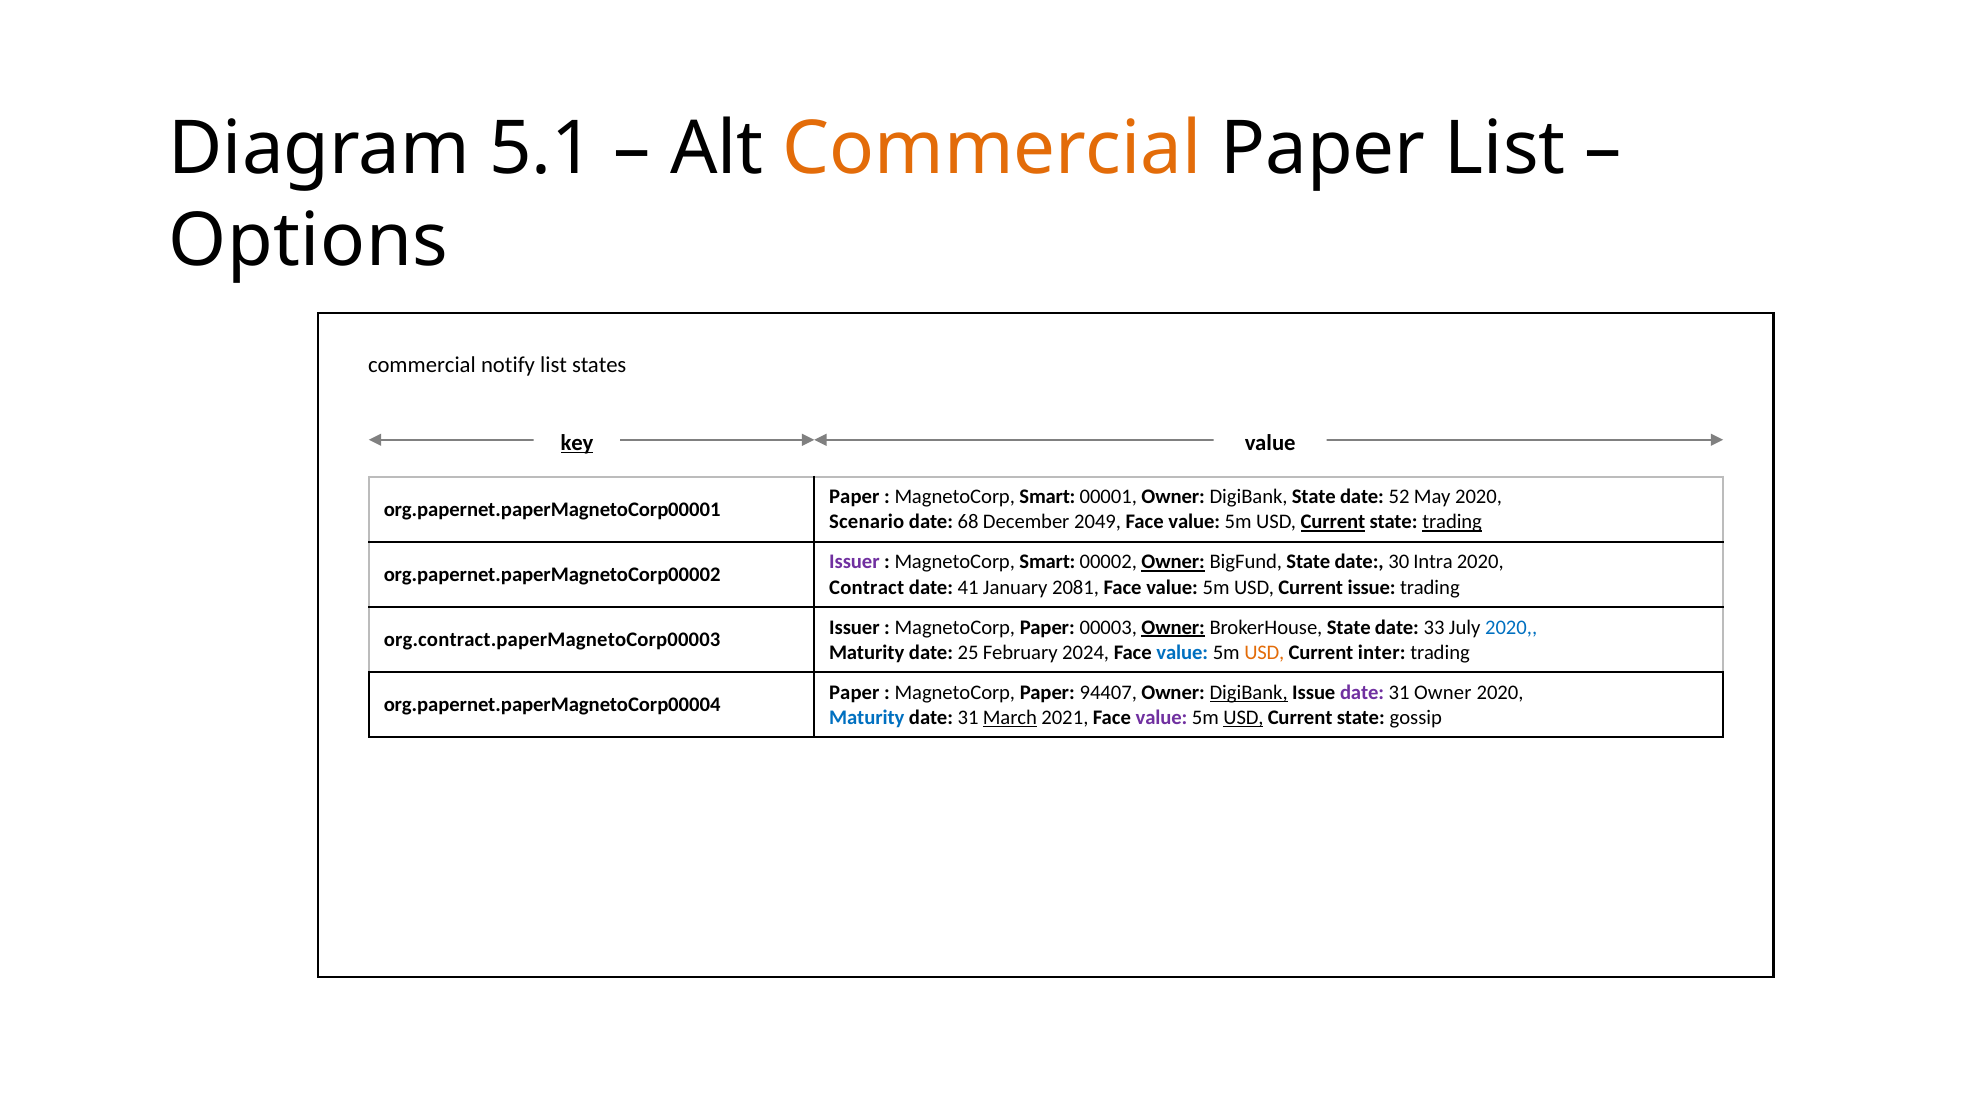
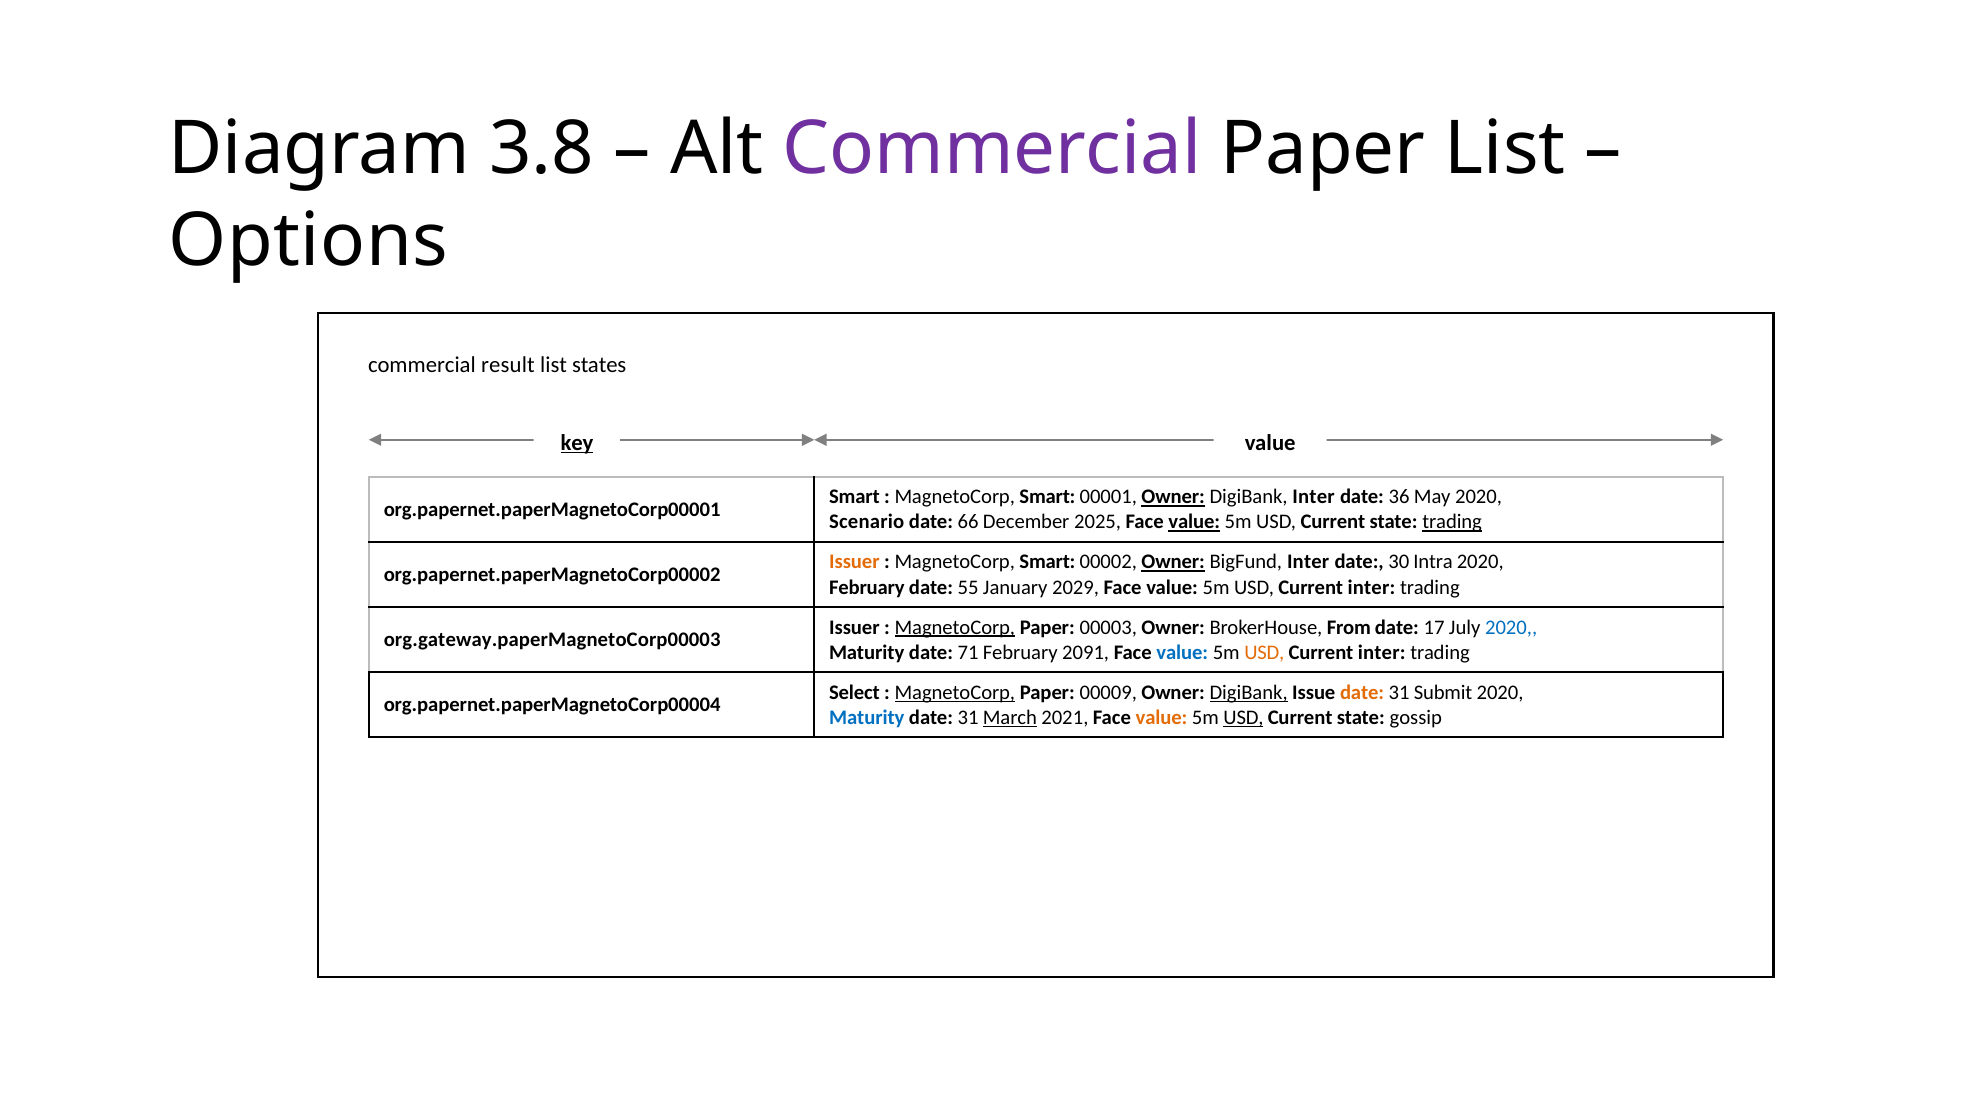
5.1: 5.1 -> 3.8 (542, 149)
Commercial colour: orange -> purple (992, 149)
notify: notify -> result (508, 365)
Paper: Paper -> Smart (854, 497)
Owner underline: none -> present (1173, 497)
DigiBank State: State -> Inter (1314, 497)
52: 52 -> 36 (1399, 497)
68: 68 -> 66 (968, 522)
2049: 2049 -> 2025 (1098, 522)
value underline: none -> present (1194, 522)
Current underline: present -> none (1333, 522)
Issuer colour: purple -> orange (854, 562)
BigFund State: State -> Inter (1308, 562)
Contract: Contract -> February (867, 587)
41: 41 -> 55 (968, 587)
2081: 2081 -> 2029 (1076, 587)
issue: issue -> inter (1371, 587)
MagnetoCorp underline: none -> present (955, 627)
Owner underline: present -> none (1173, 627)
BrokerHouse State: State -> From (1349, 627)
33: 33 -> 17 (1434, 627)
org.contract.paperMagnetoCorp00003: org.contract.paperMagnetoCorp00003 -> org.gateway.paperMagnetoCorp00003 (552, 640)
25: 25 -> 71 (968, 652)
2024: 2024 -> 2091 (1086, 652)
Paper: Paper -> Select (854, 692)
MagnetoCorp underline: none -> present (955, 692)
94407: 94407 -> 00009 (1108, 692)
date colour: purple -> orange (1362, 692)
31 Owner: Owner -> Submit (1443, 692)
value colour: purple -> orange (1161, 717)
